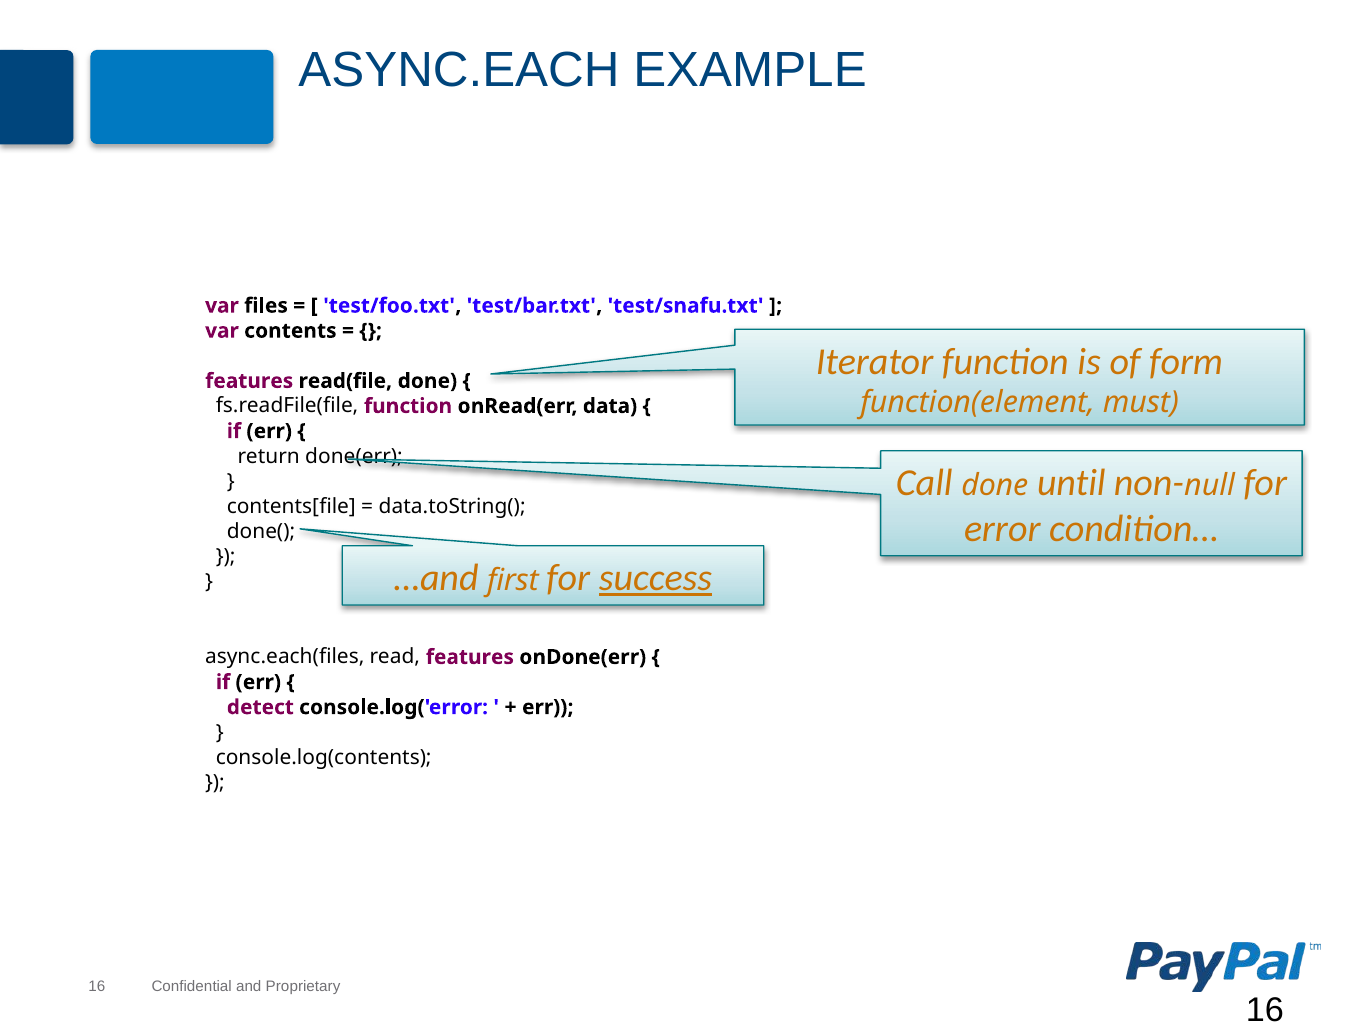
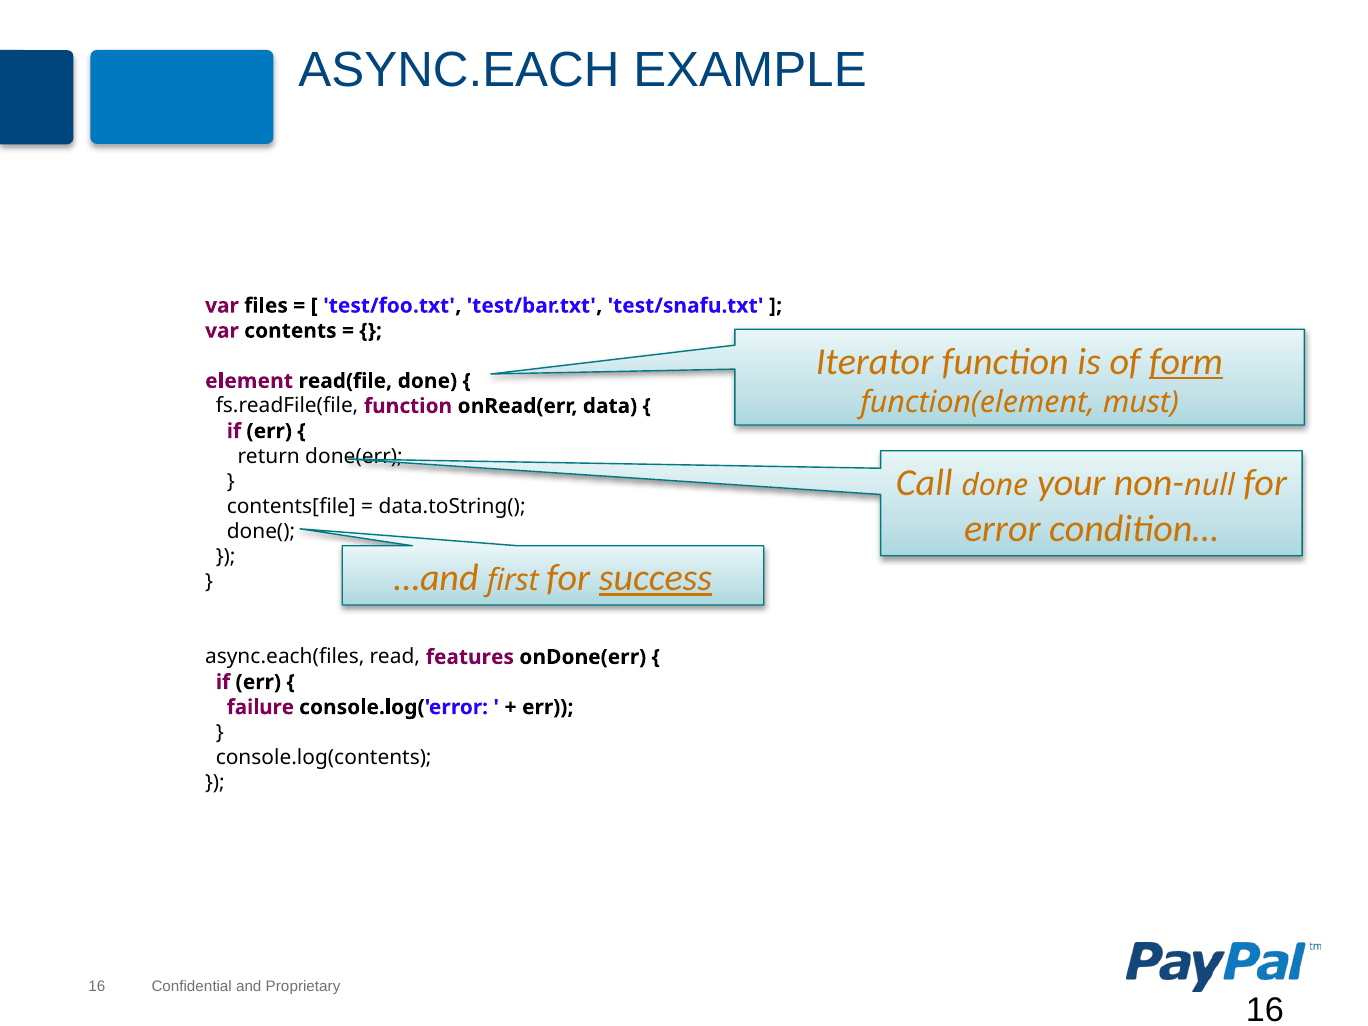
form underline: none -> present (1186, 362)
features: features -> element (249, 381)
until: until -> your (1071, 483)
detect: detect -> failure (260, 707)
